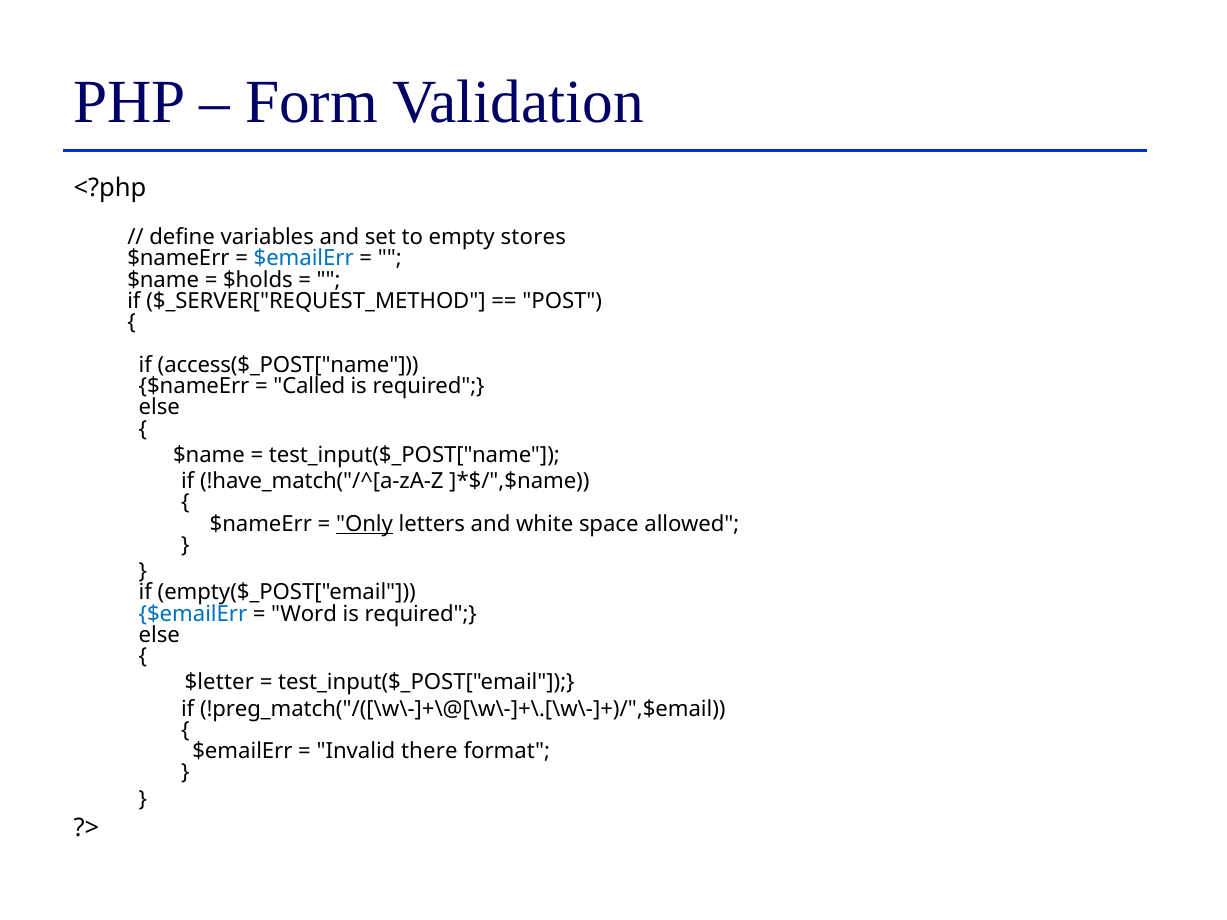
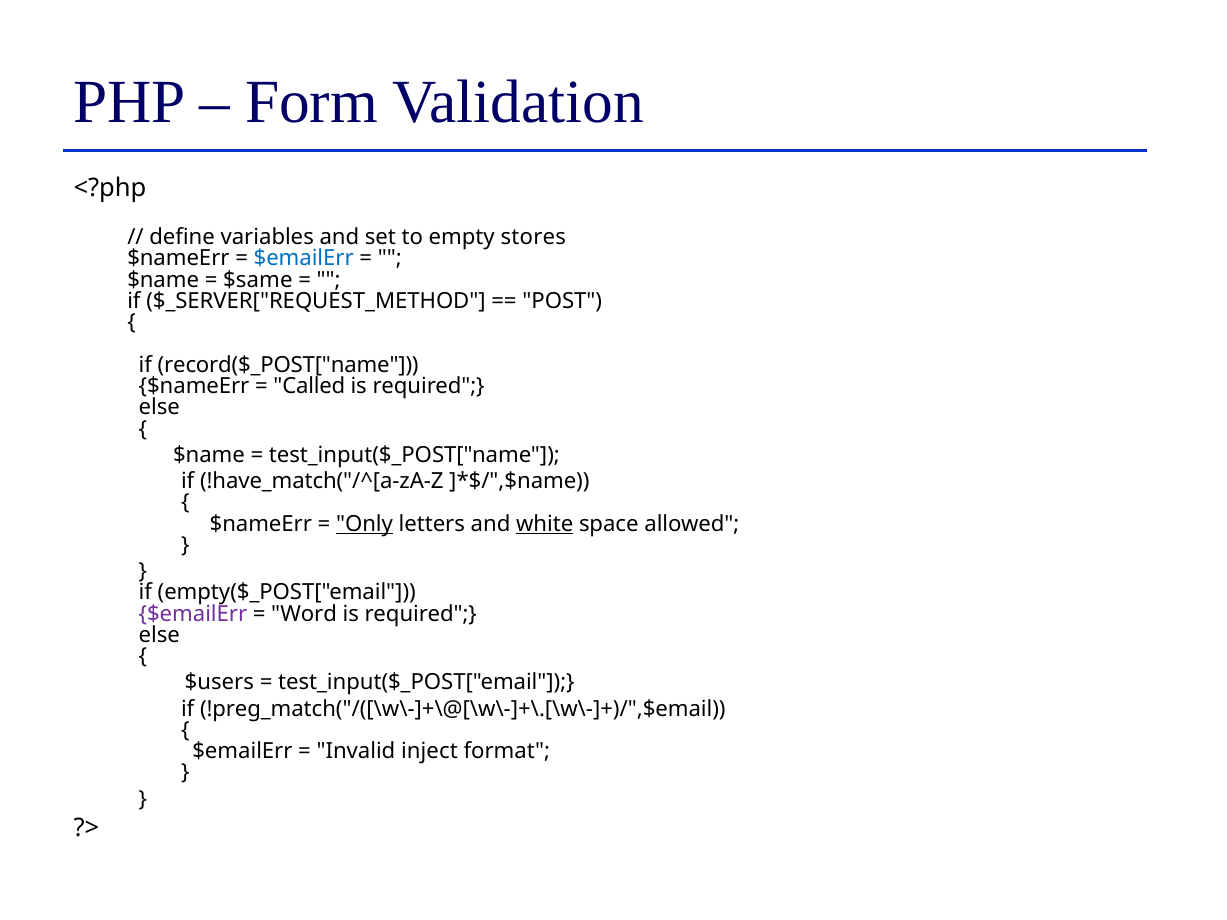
$holds: $holds -> $same (258, 280)
access($_POST["name: access($_POST["name -> record($_POST["name (288, 365)
white underline: none -> present (545, 524)
$emailErr colour: blue -> purple (193, 614)
$letter: $letter -> $users (219, 683)
there: there -> inject (429, 752)
